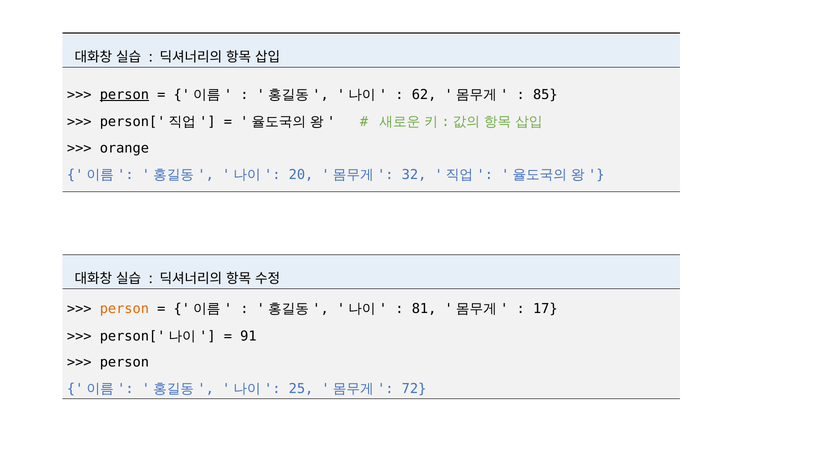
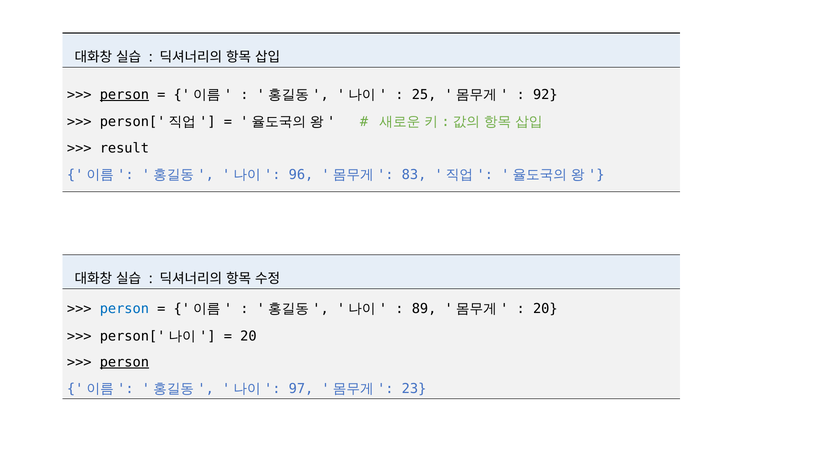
62: 62 -> 25 (424, 95)
85: 85 -> 92 (545, 95)
orange: orange -> result (124, 148)
20: 20 -> 96 (301, 175)
32: 32 -> 83 (414, 175)
person colour: orange -> blue (124, 309)
81: 81 -> 89 (424, 309)
17: 17 -> 20 (545, 309)
91: 91 -> 20 (248, 336)
person underline: none -> present (124, 362)
25: 25 -> 97 (301, 389)
72: 72 -> 23 (414, 389)
